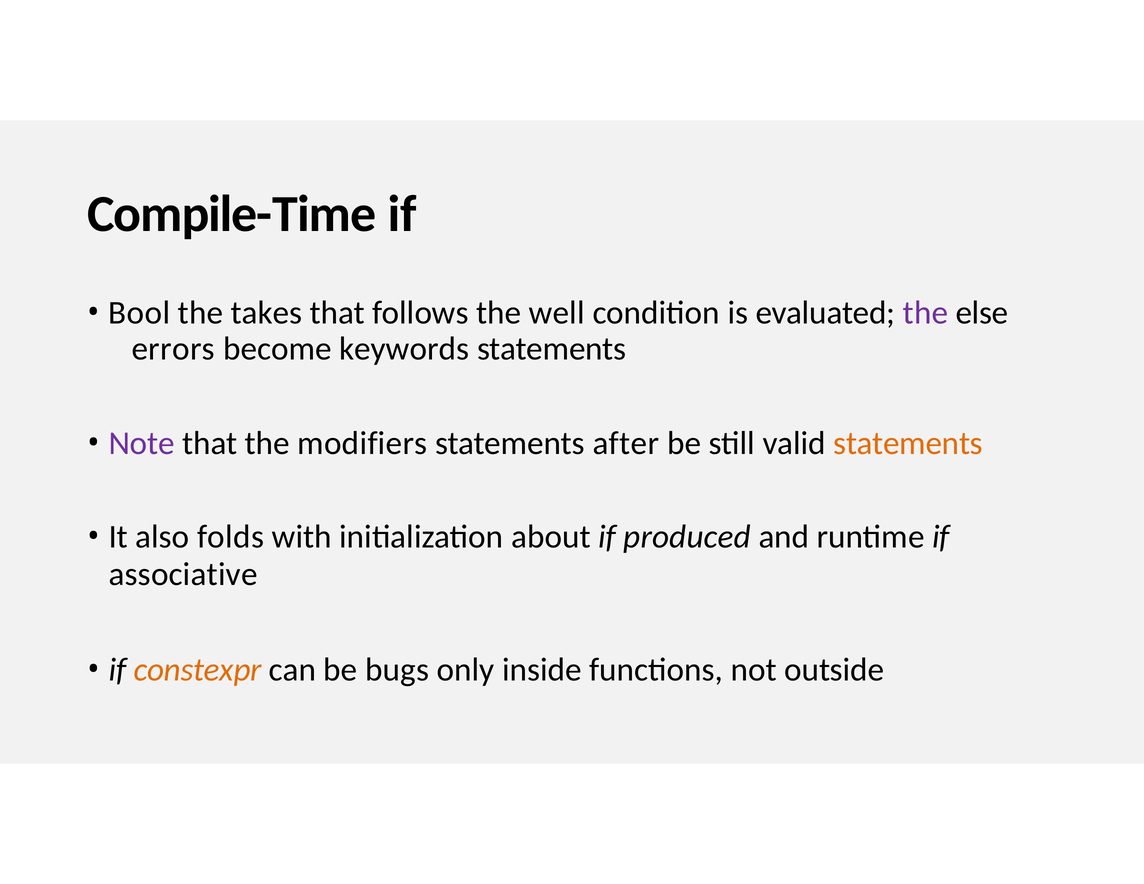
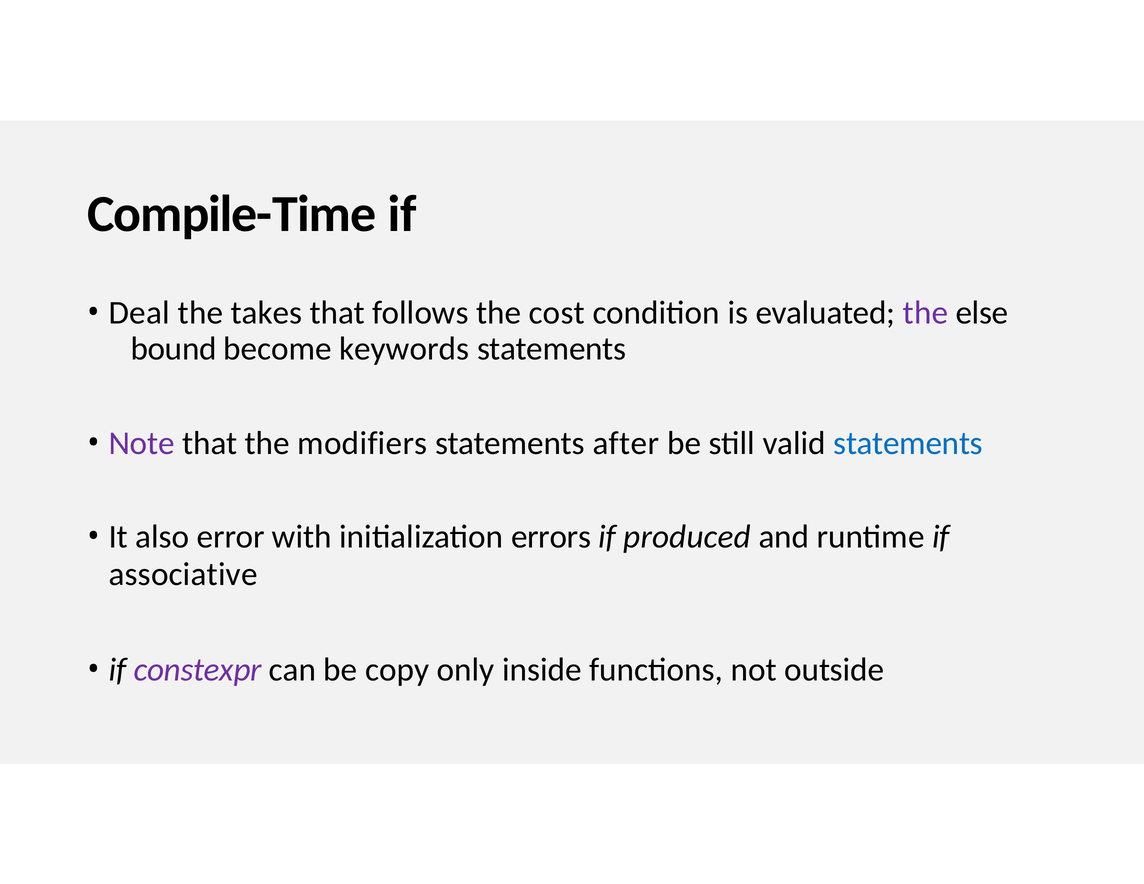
Bool: Bool -> Deal (139, 313)
well: well -> cost (557, 313)
errors: errors -> bound (174, 349)
statements colour: orange -> blue (908, 443)
folds: folds -> error (231, 537)
about: about -> errors (551, 537)
constexpr colour: orange -> purple (198, 670)
bugs: bugs -> copy (397, 670)
